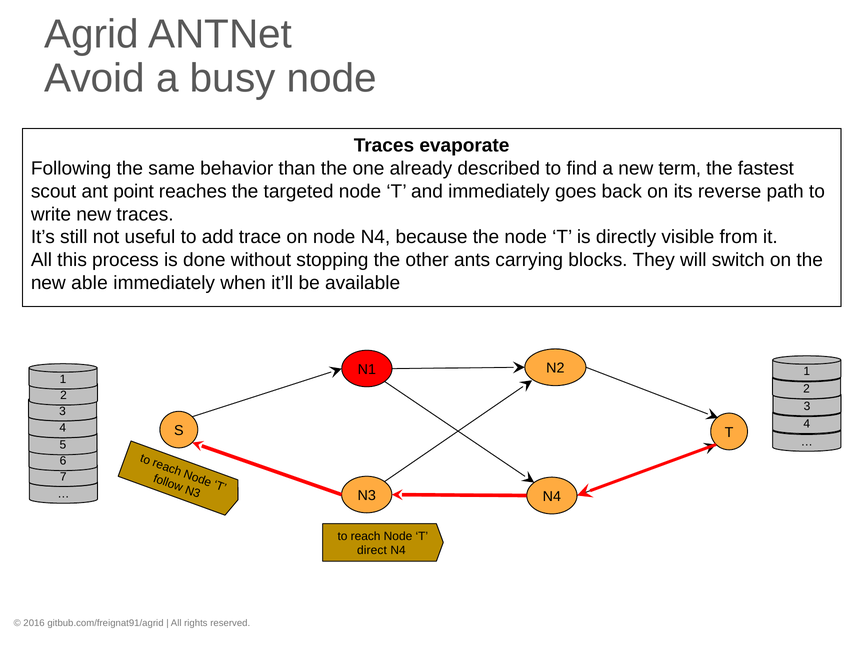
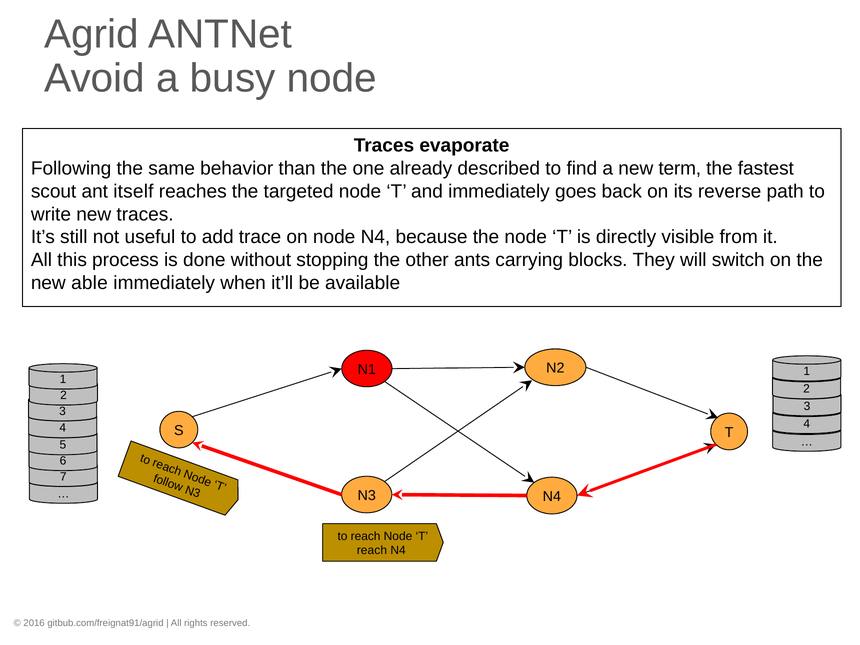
point: point -> itself (133, 191)
direct: direct -> reach (372, 550)
